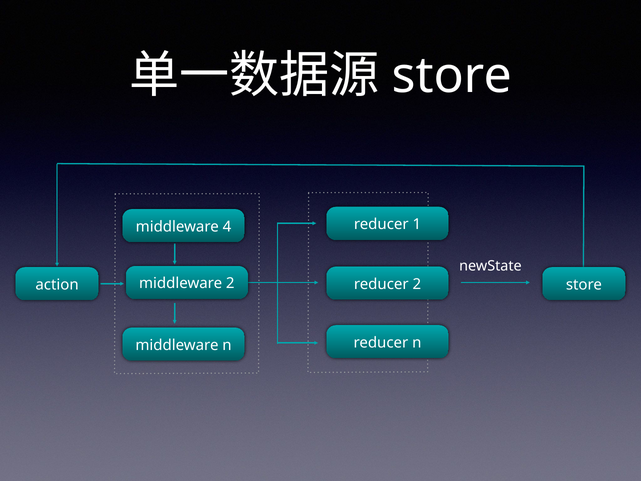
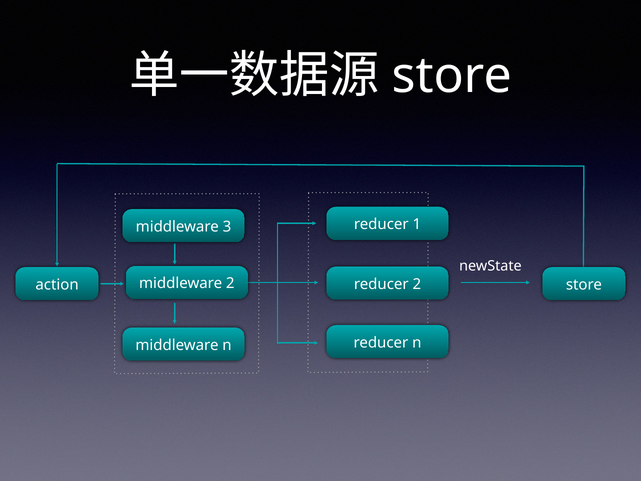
4: 4 -> 3 (227, 227)
